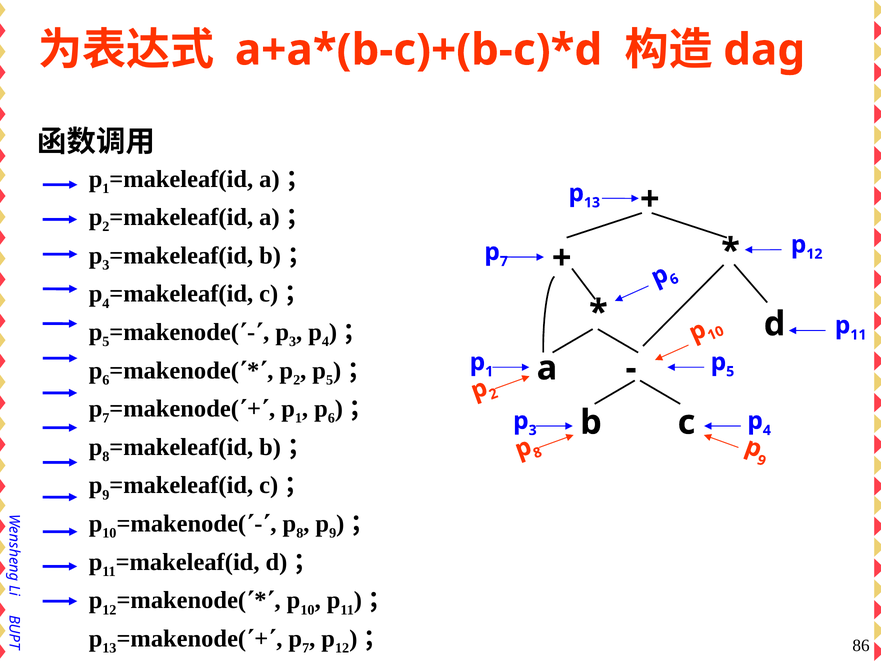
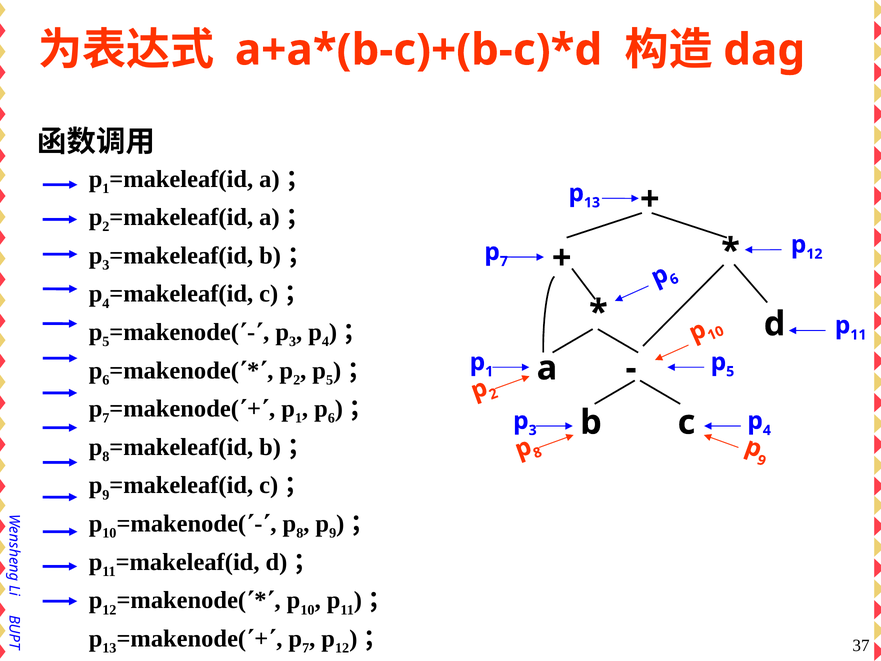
86: 86 -> 37 (861, 645)
